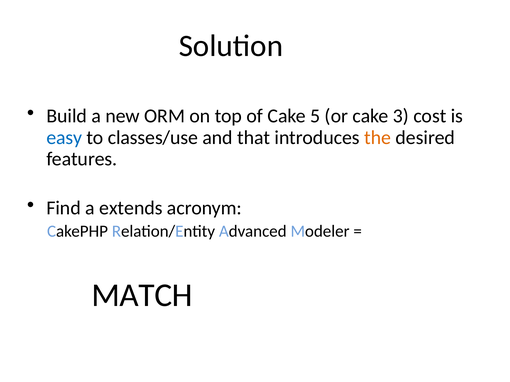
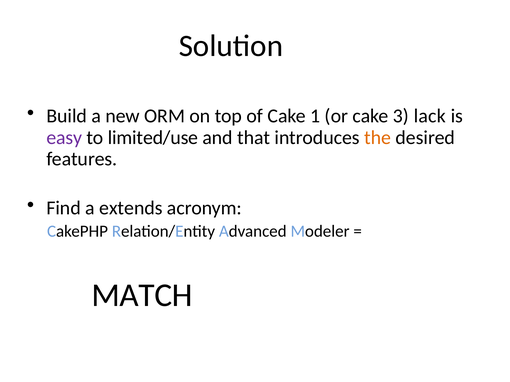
5: 5 -> 1 (315, 116)
cost: cost -> lack (430, 116)
easy colour: blue -> purple (64, 138)
classes/use: classes/use -> limited/use (153, 138)
